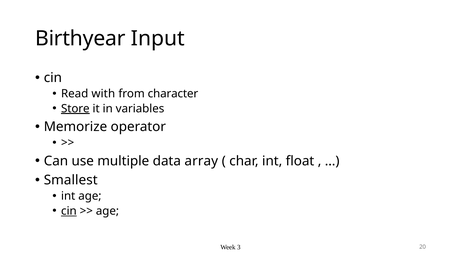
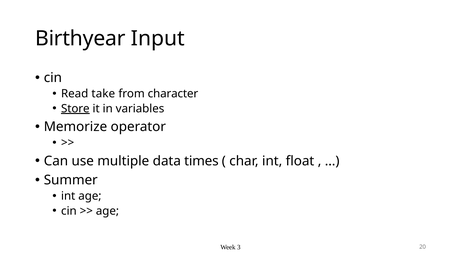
with: with -> take (103, 94)
array: array -> times (201, 161)
Smallest: Smallest -> Summer (71, 180)
cin underline: present -> none (69, 211)
